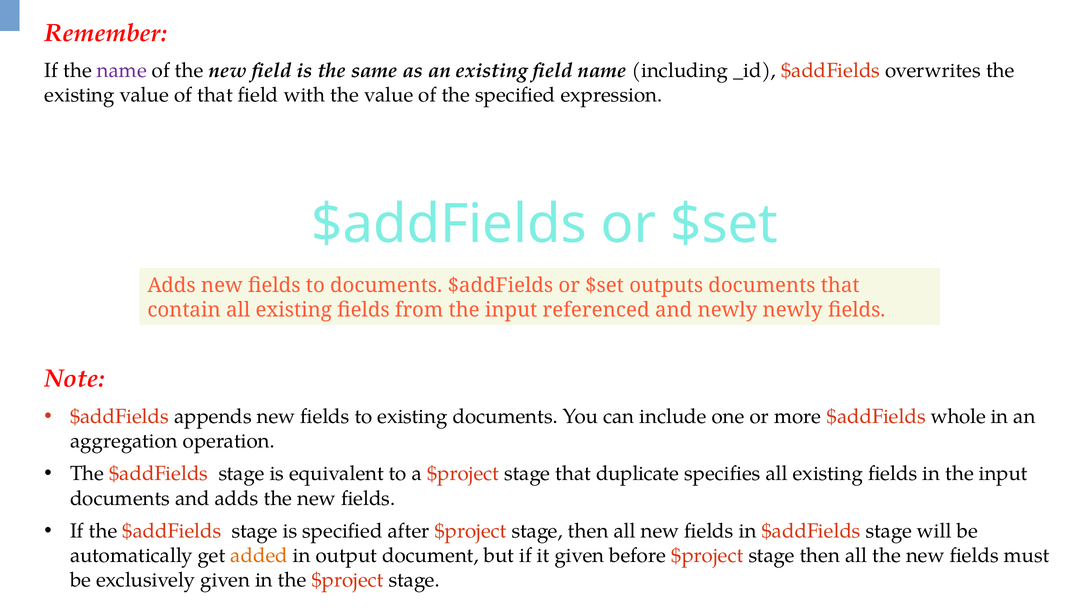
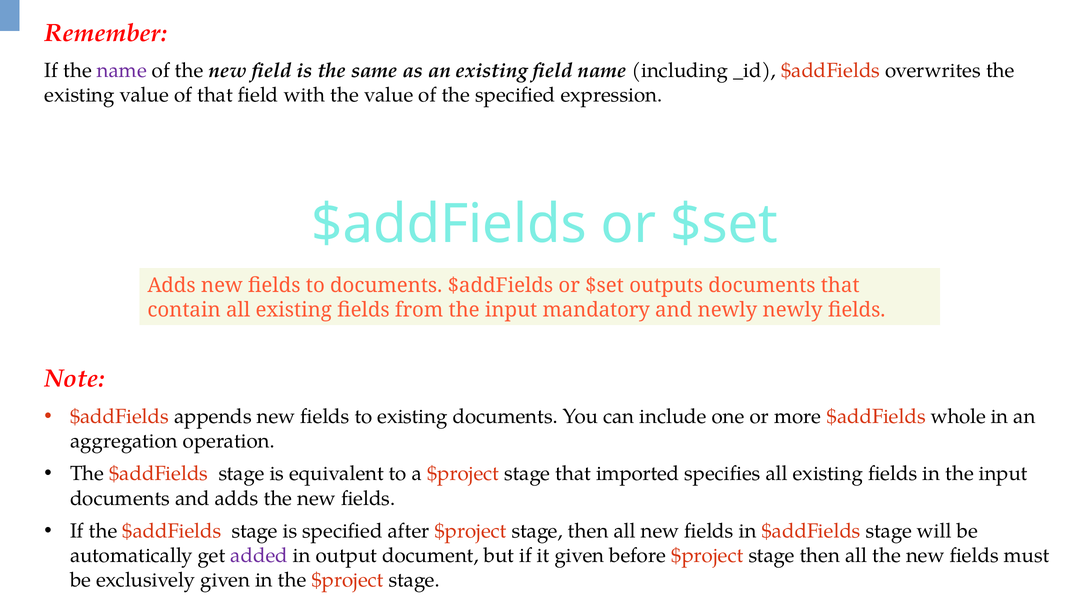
referenced: referenced -> mandatory (596, 310)
duplicate: duplicate -> imported (638, 474)
added colour: orange -> purple (259, 556)
